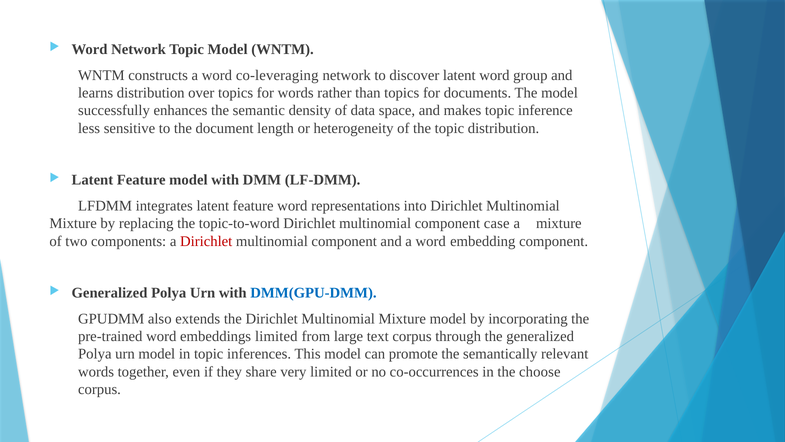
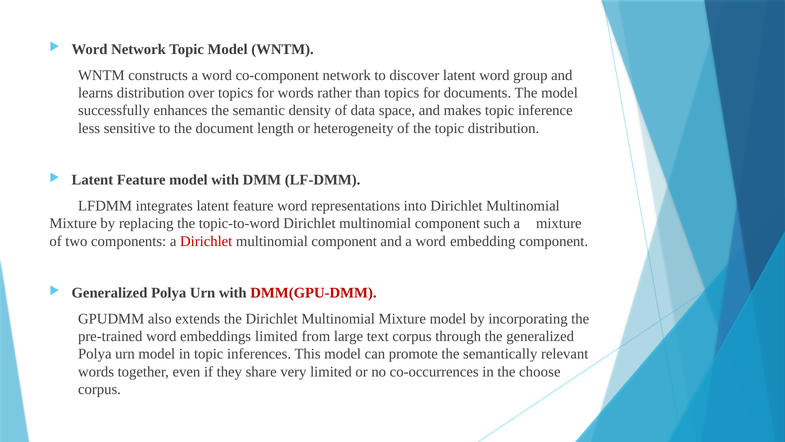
co-leveraging: co-leveraging -> co-component (277, 75)
case: case -> such (497, 223)
DMM(GPU-DMM colour: blue -> red (313, 293)
